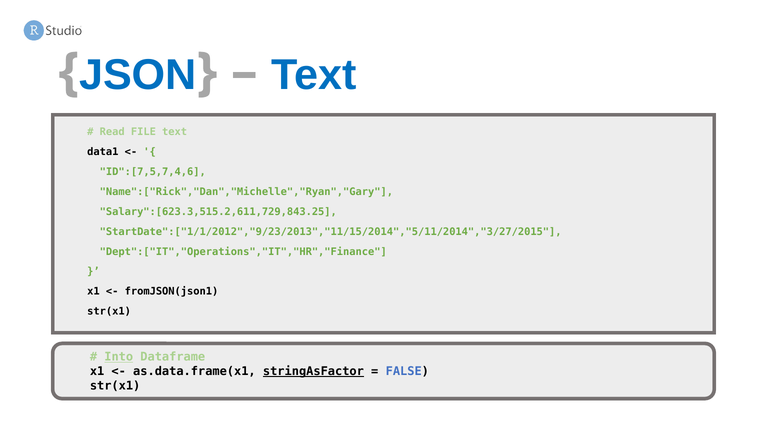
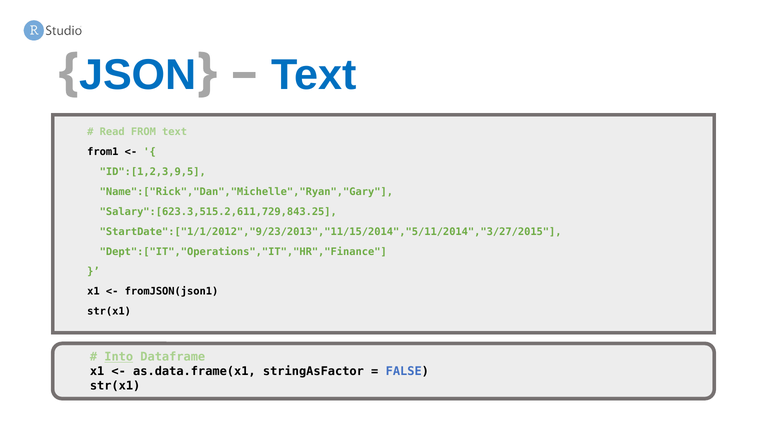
FILE: FILE -> FROM (143, 132)
data1: data1 -> from1 (103, 152)
ID":[7,5,7,4,6: ID":[7,5,7,4,6 -> ID":[1,2,3,9,5 (153, 172)
stringAsFactor underline: present -> none (313, 372)
